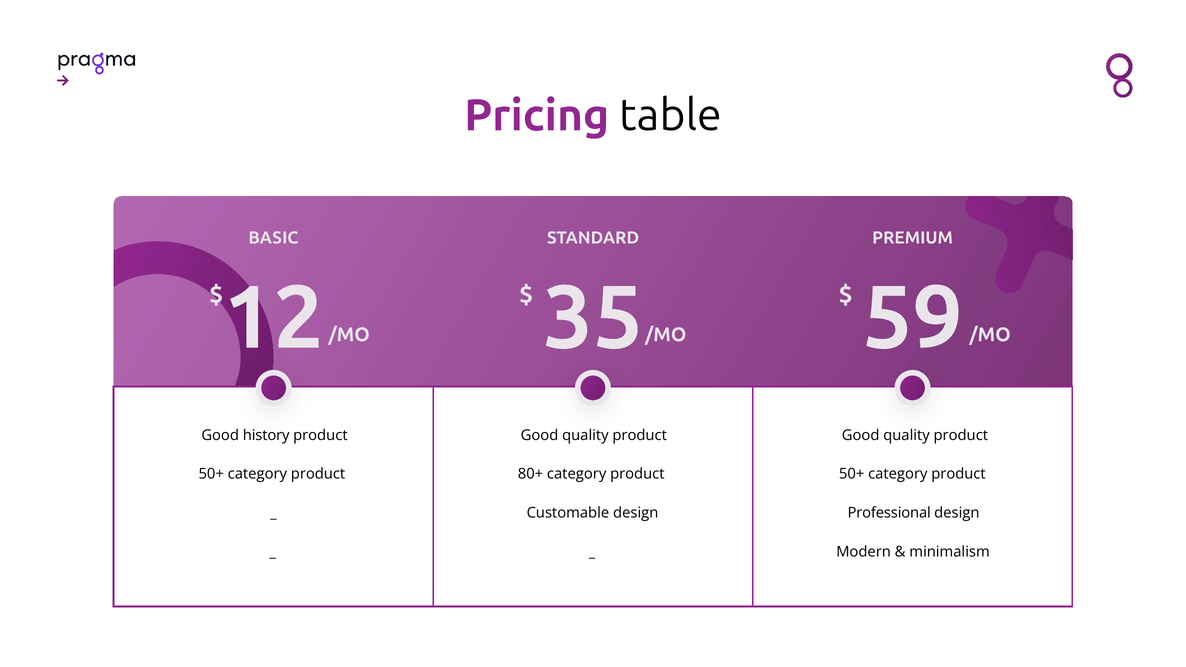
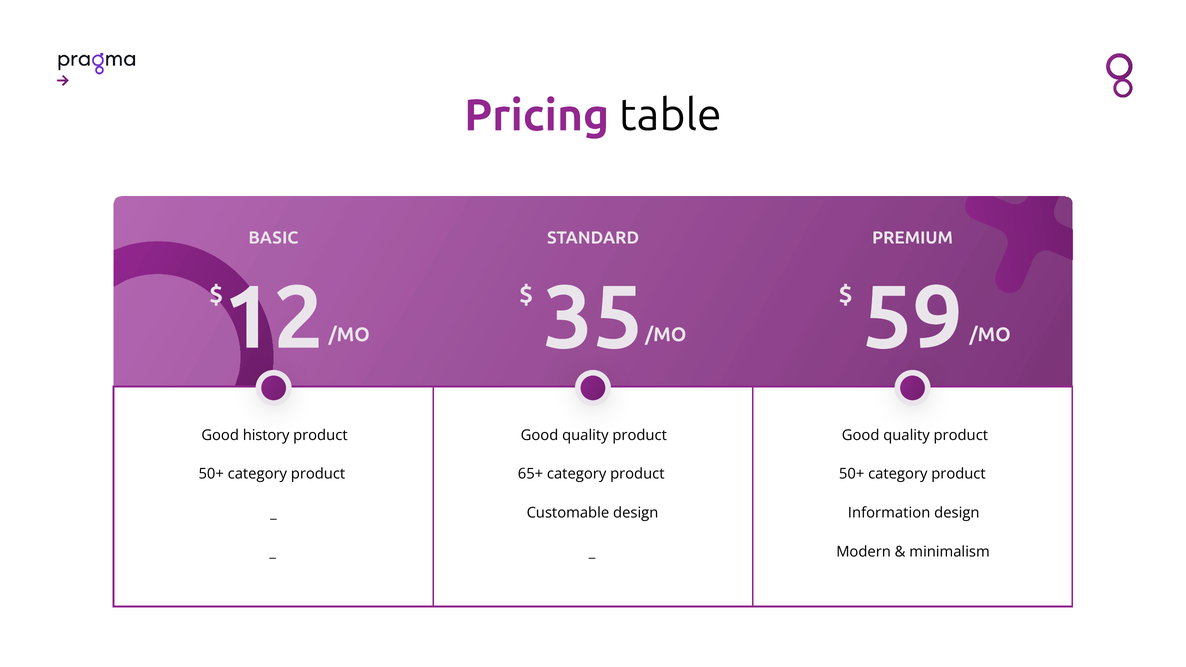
80+: 80+ -> 65+ (531, 474)
Professional: Professional -> Information (889, 513)
